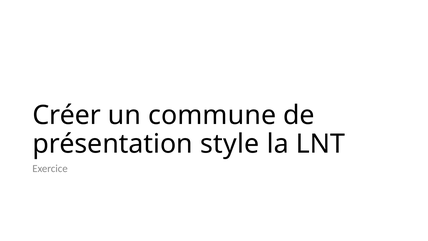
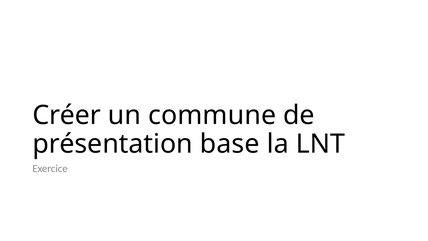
style: style -> base (230, 144)
